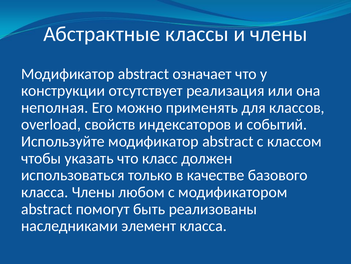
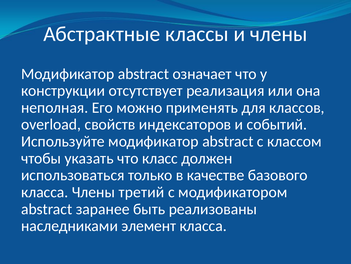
любом: любом -> третий (141, 192)
помогут: помогут -> заранее (103, 209)
